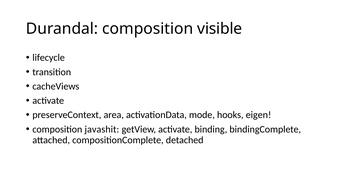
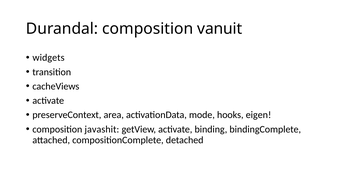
visible: visible -> vanuit (220, 29)
lifecycle: lifecycle -> widgets (49, 58)
